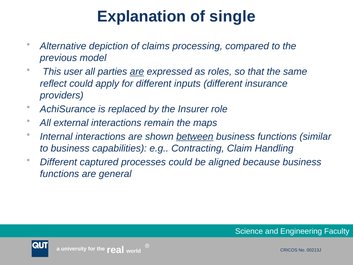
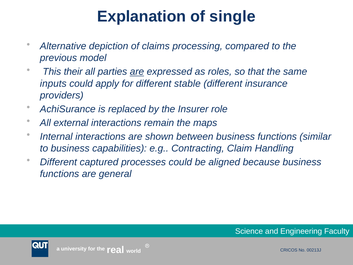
user: user -> their (73, 72)
reflect: reflect -> inputs (53, 83)
inputs: inputs -> stable (187, 83)
between underline: present -> none (195, 136)
